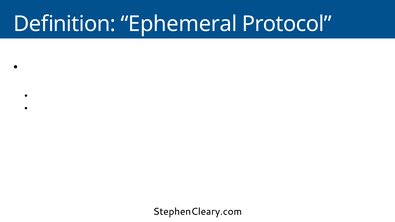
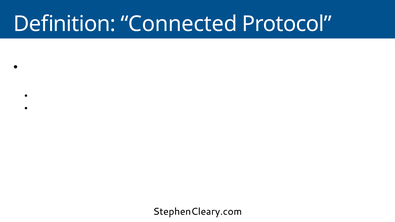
Ephemeral: Ephemeral -> Connected (179, 24)
